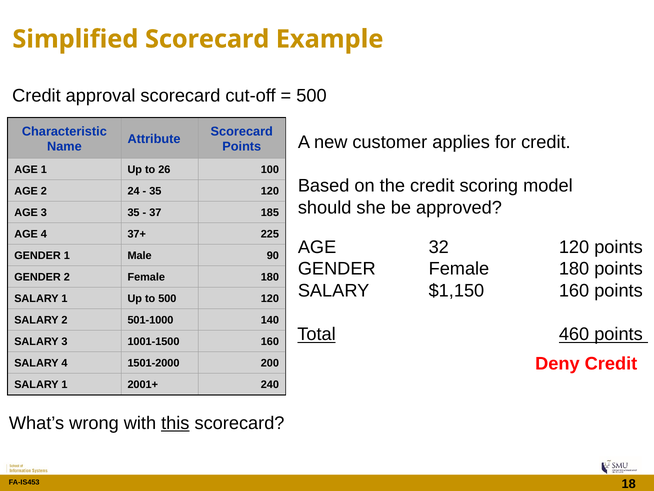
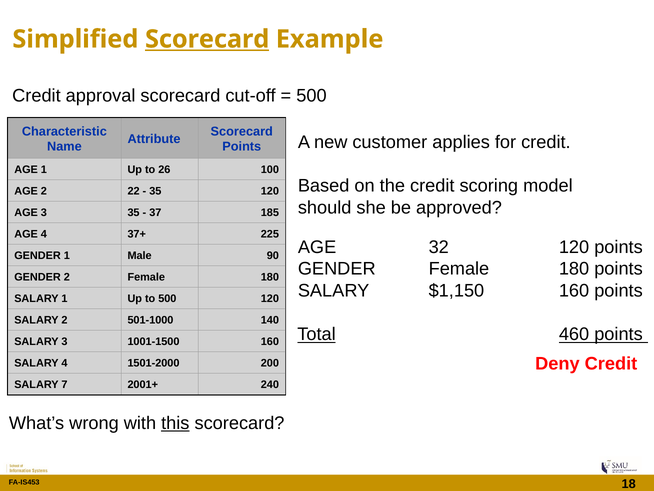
Scorecard underline: none -> present (207, 39)
24: 24 -> 22 (134, 191)
1: 1 -> 7 (64, 384)
